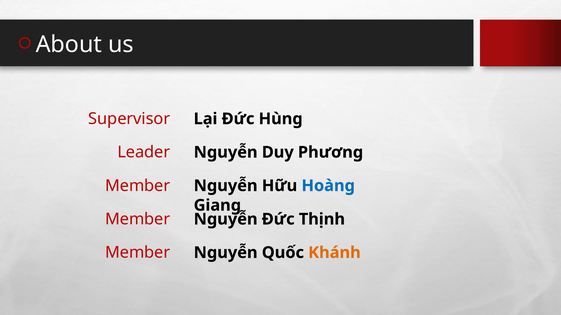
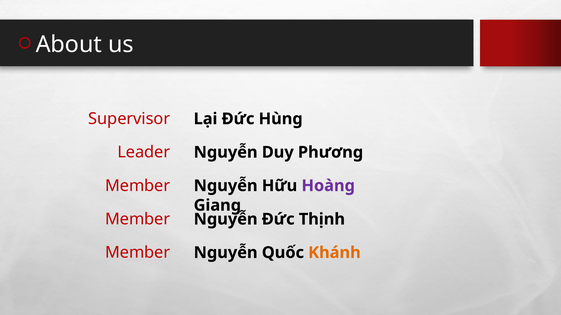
Hoàng colour: blue -> purple (328, 186)
